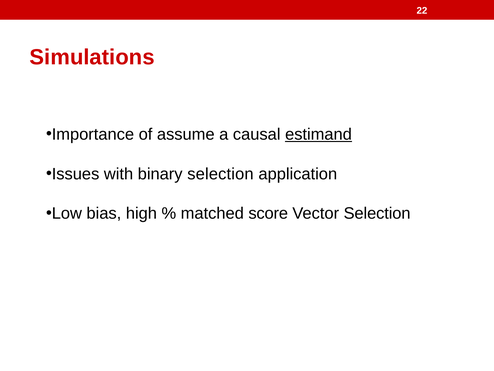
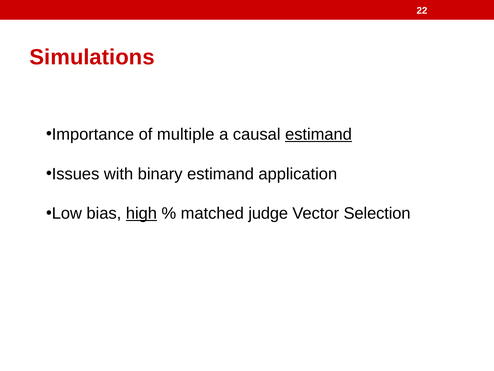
assume: assume -> multiple (186, 134)
binary selection: selection -> estimand (221, 174)
high underline: none -> present (141, 213)
score: score -> judge (268, 213)
